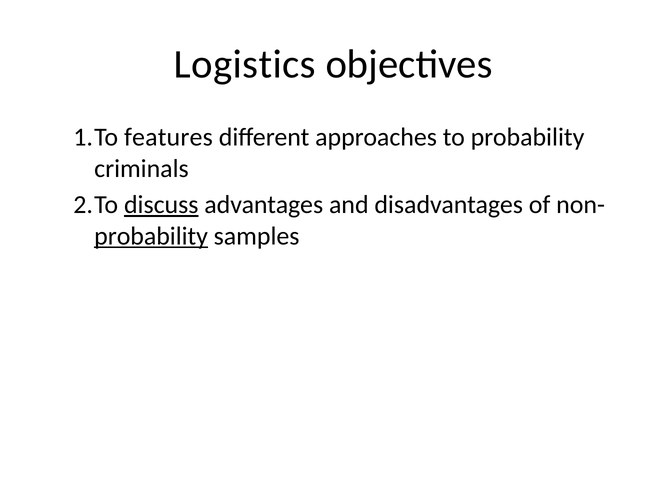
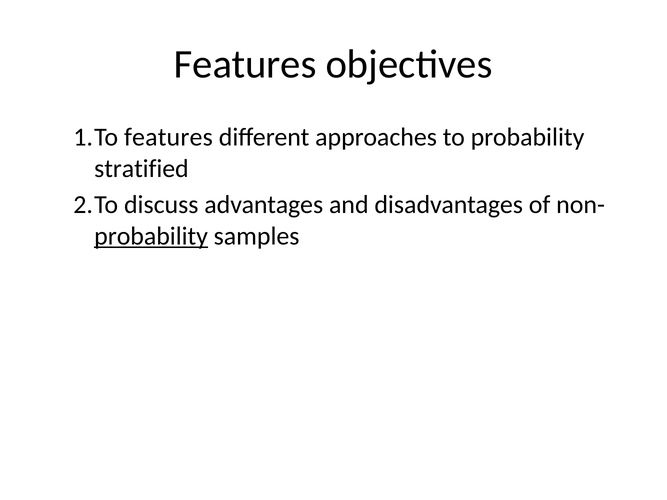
Logistics: Logistics -> Features (245, 65)
criminals: criminals -> stratified (141, 169)
discuss underline: present -> none (161, 205)
